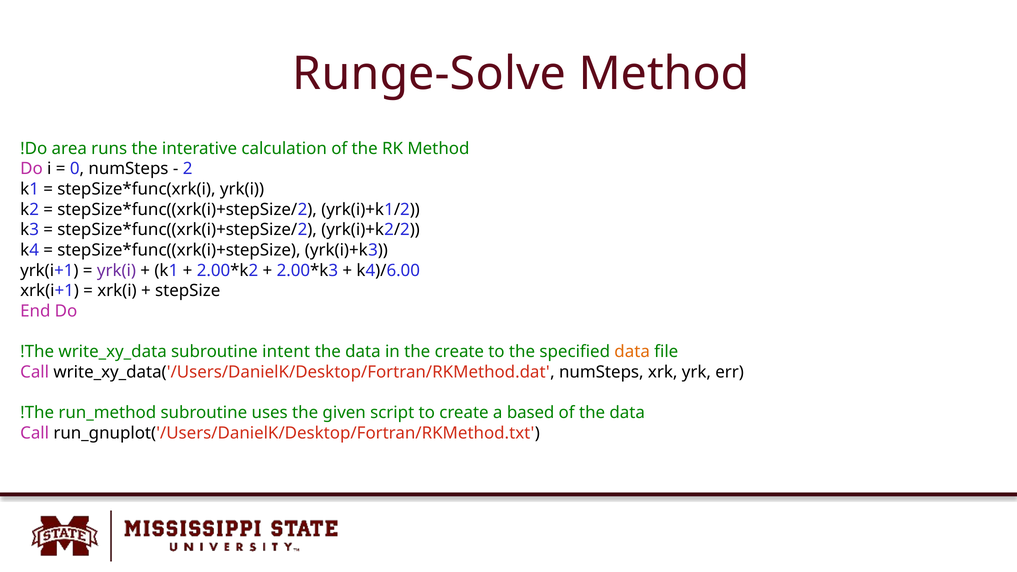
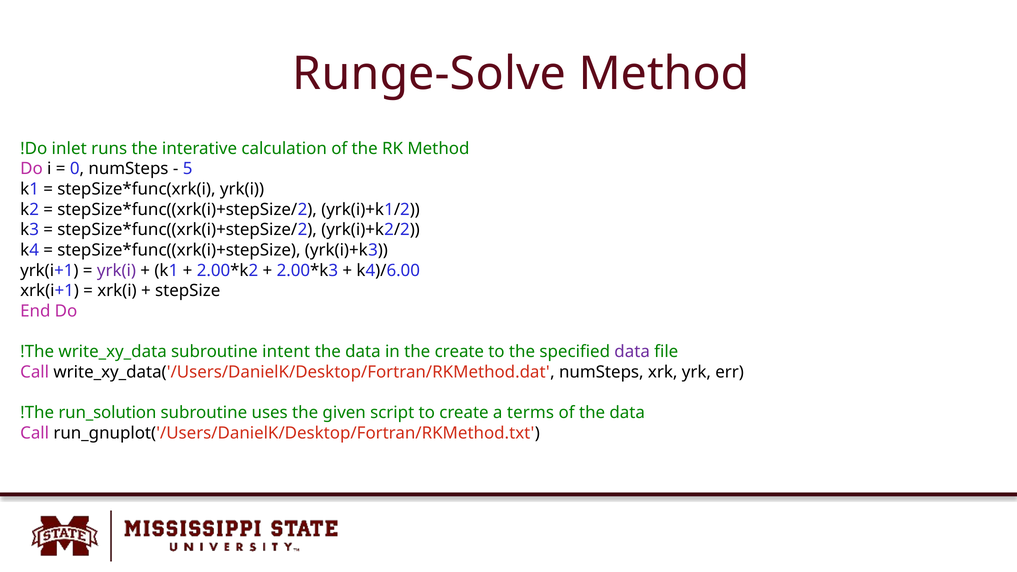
area: area -> inlet (69, 149)
2: 2 -> 5 (188, 169)
data colour: orange -> purple (632, 352)
run_method: run_method -> run_solution (107, 413)
based: based -> terms (530, 413)
